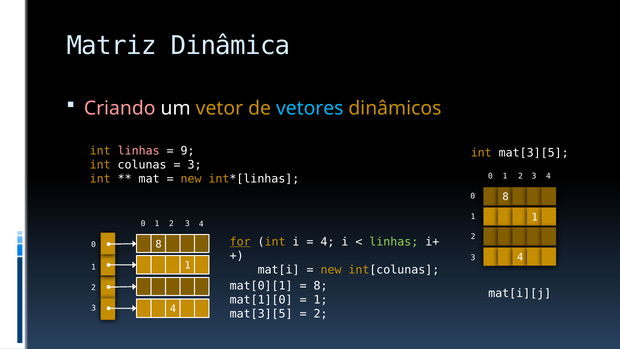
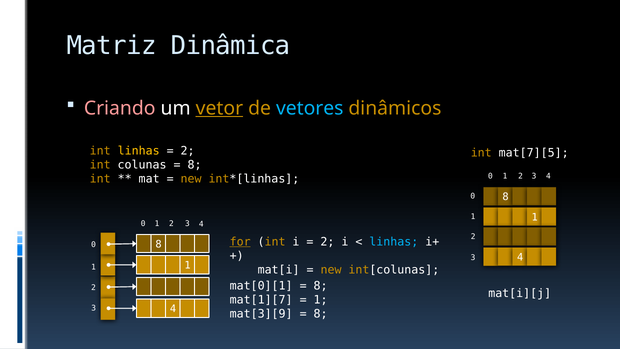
vetor underline: none -> present (219, 108)
linhas colour: pink -> yellow (139, 151)
9: 9 -> 2 (188, 151)
int mat[3][5: mat[3][5 -> mat[7][5 (534, 153)
3: 3 -> 8 (195, 165)
4: 4 -> 2 (327, 242)
linhas colour: light green -> light blue (394, 242)
mat[1][0: mat[1][0 -> mat[1][7 (261, 300)
mat[3][5: mat[3][5 -> mat[3][9 (261, 314)
2: 2 -> 8 (321, 314)
